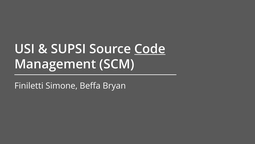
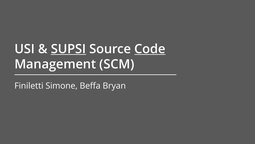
SUPSI underline: none -> present (68, 49)
